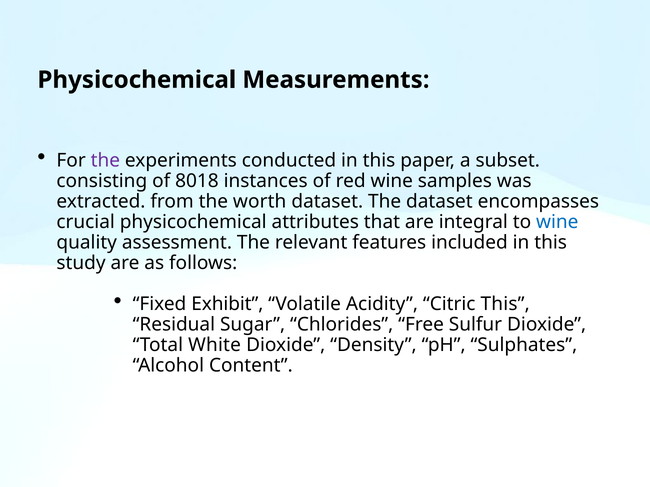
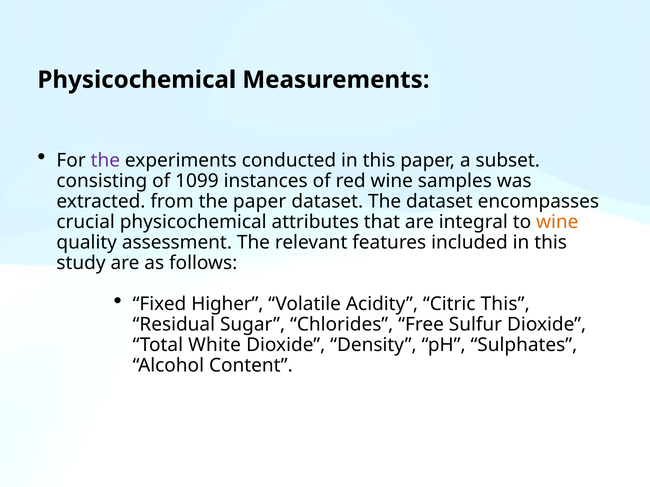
8018: 8018 -> 1099 (197, 181)
the worth: worth -> paper (260, 202)
wine colour: blue -> orange (557, 222)
Exhibit: Exhibit -> Higher (227, 304)
